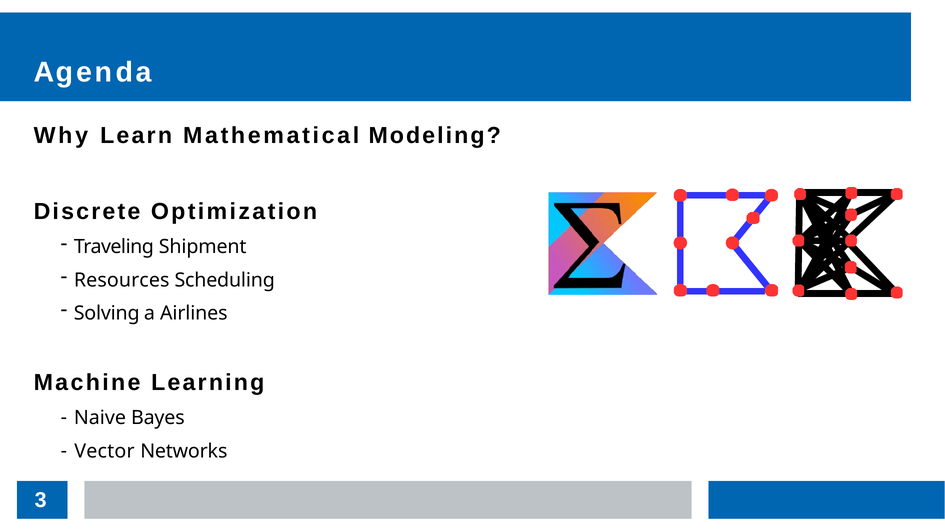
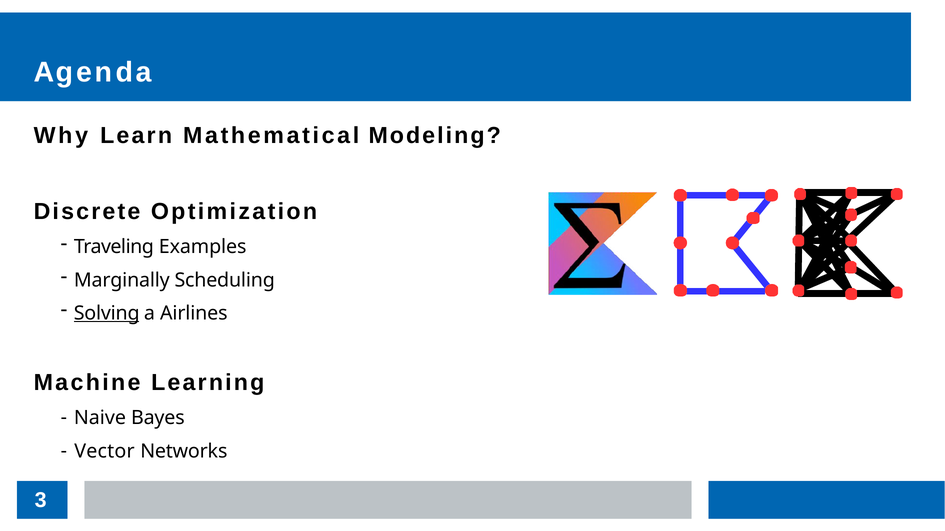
Shipment: Shipment -> Examples (203, 247)
Resources: Resources -> Marginally (122, 280)
Solving underline: none -> present (107, 313)
